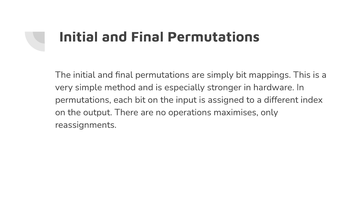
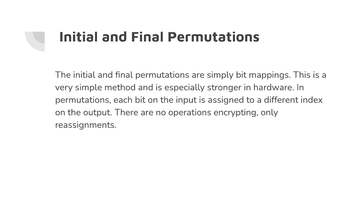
maximises: maximises -> encrypting (236, 112)
